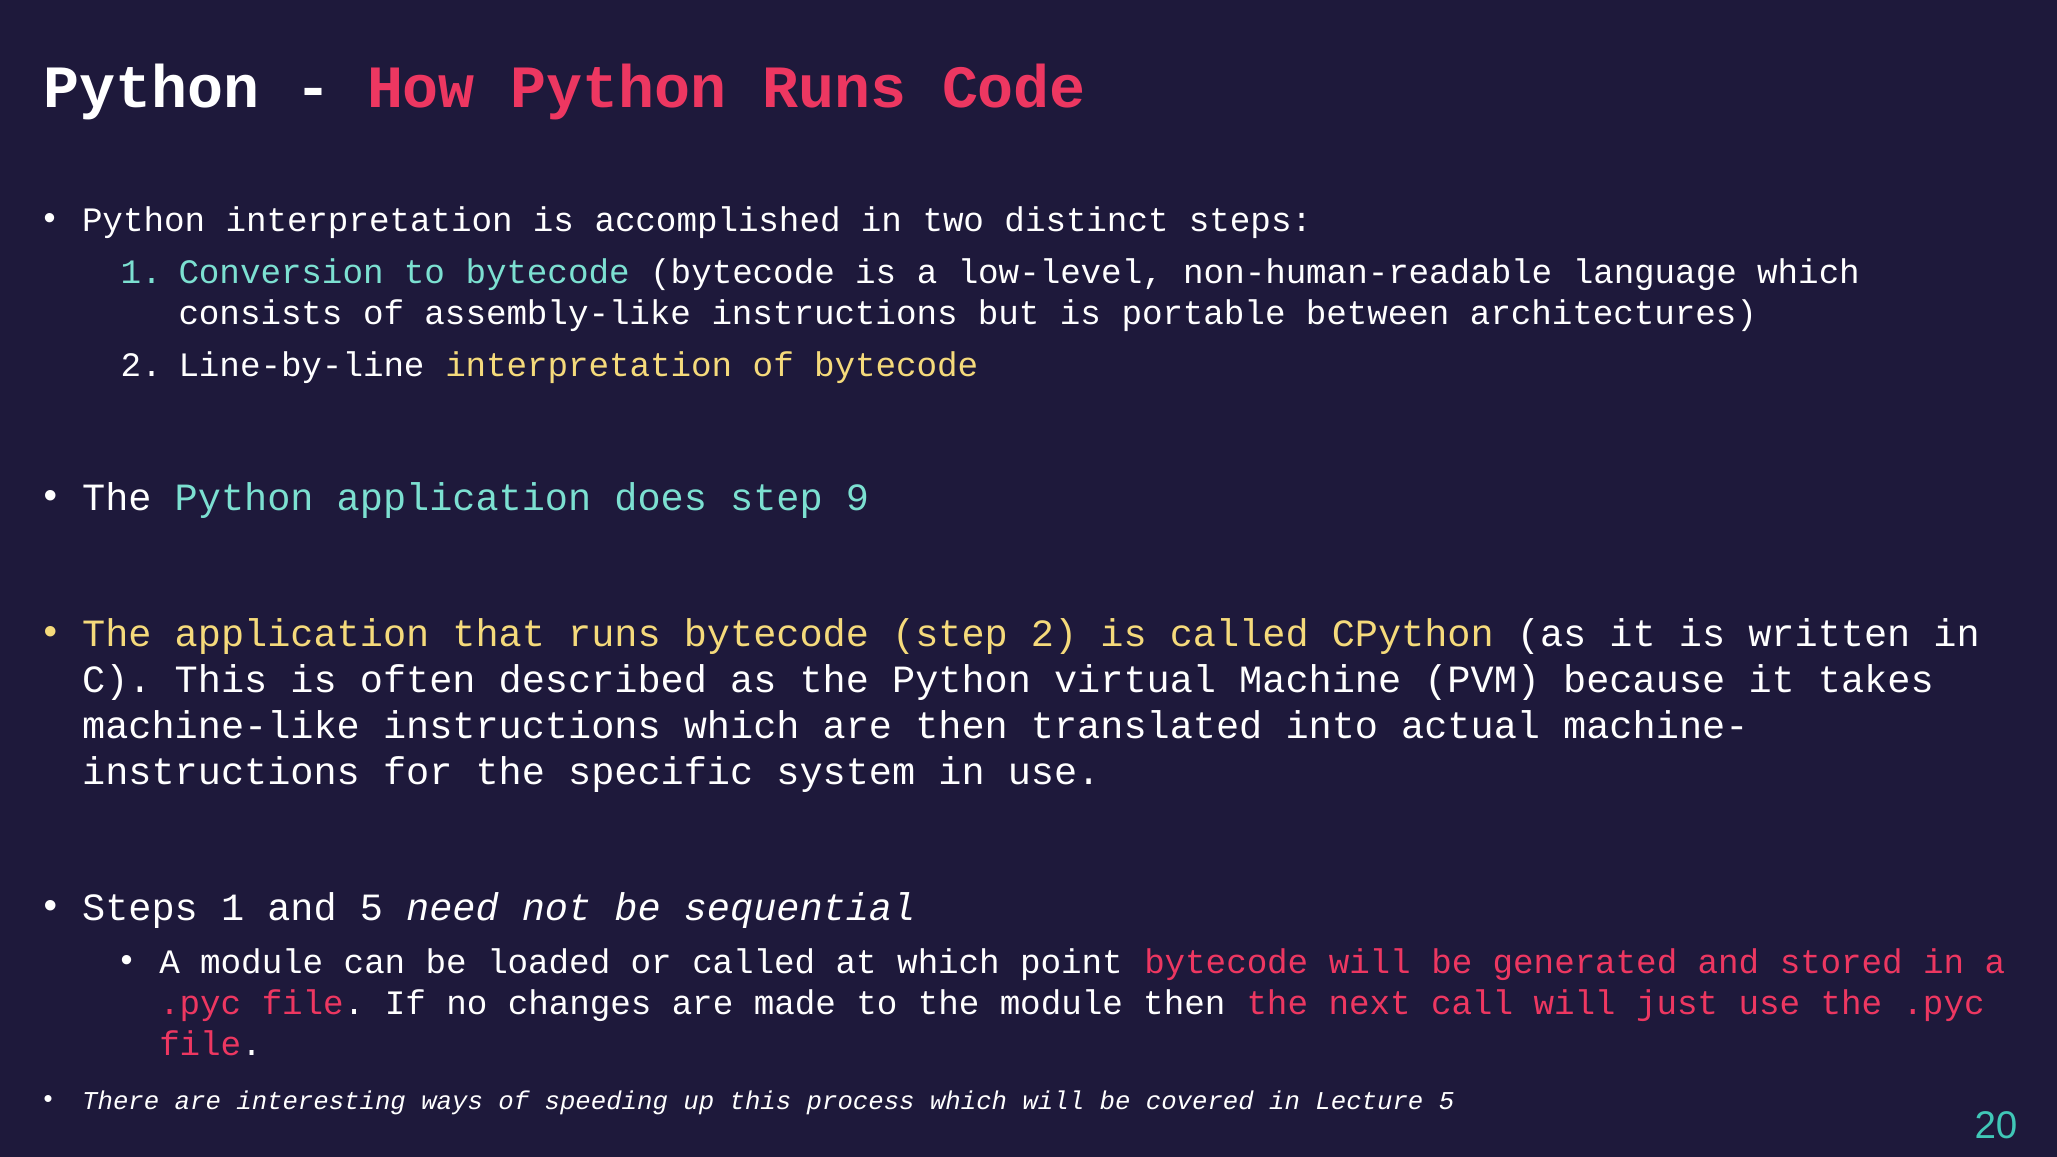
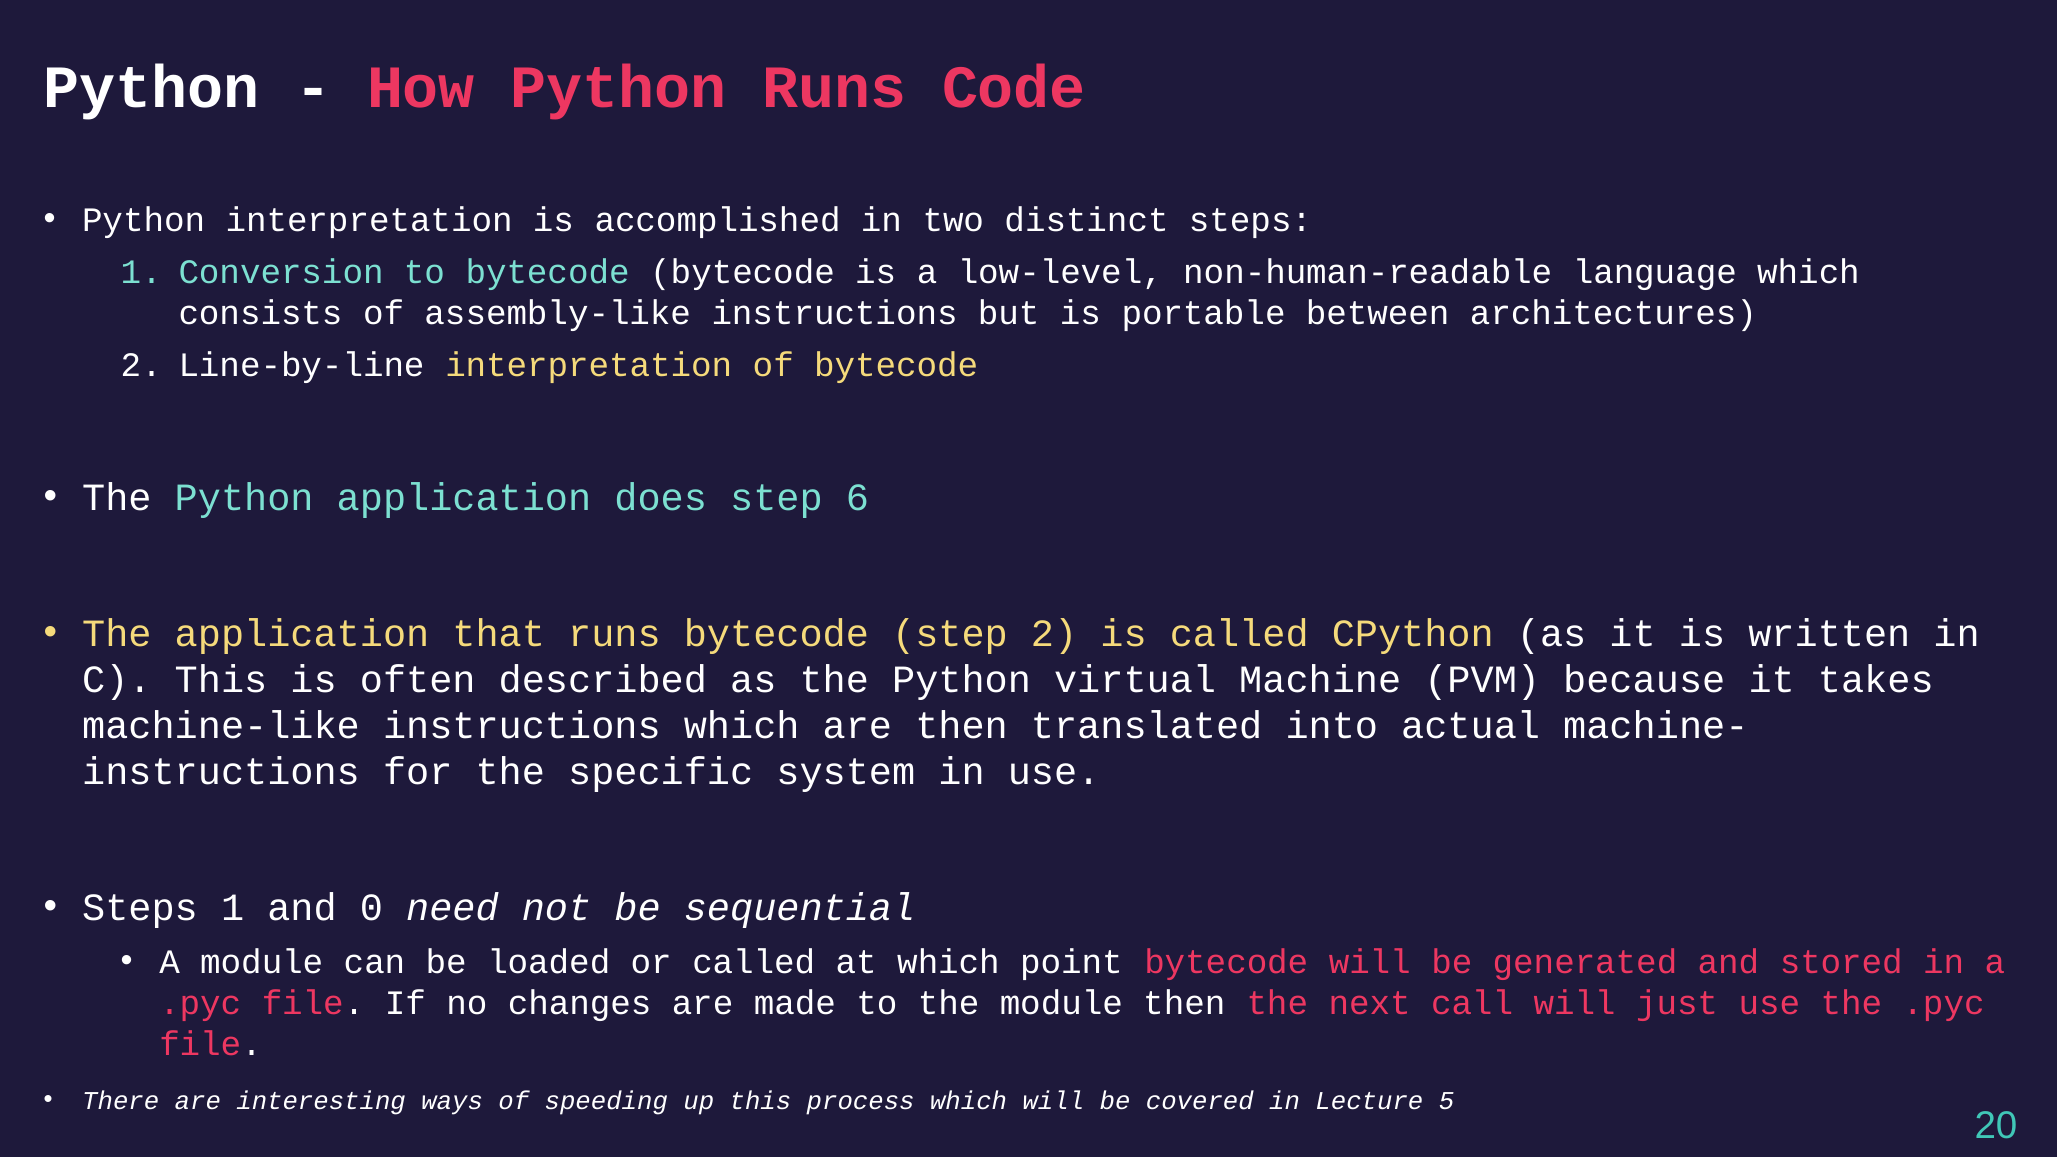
9: 9 -> 6 (857, 498)
and 5: 5 -> 0 (371, 908)
